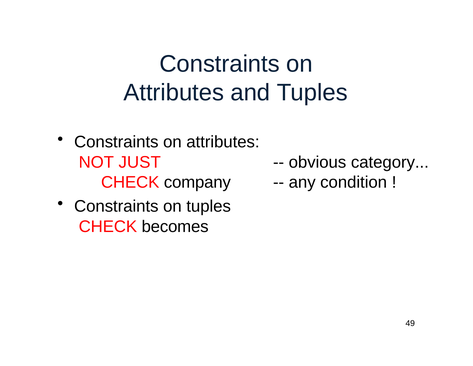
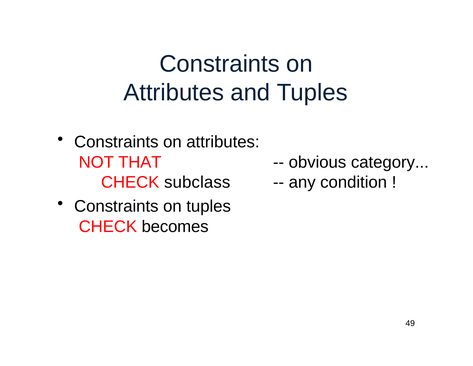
JUST: JUST -> THAT (140, 162)
company: company -> subclass (197, 182)
